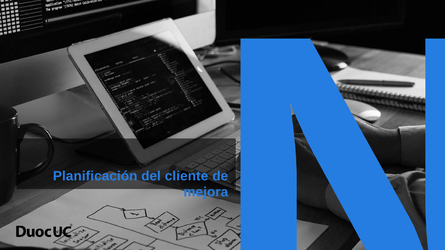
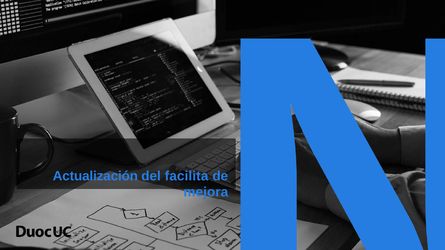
Planificación: Planificación -> Actualización (95, 176)
cliente: cliente -> facilita (187, 176)
